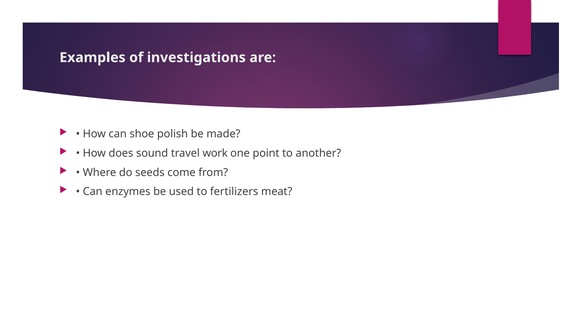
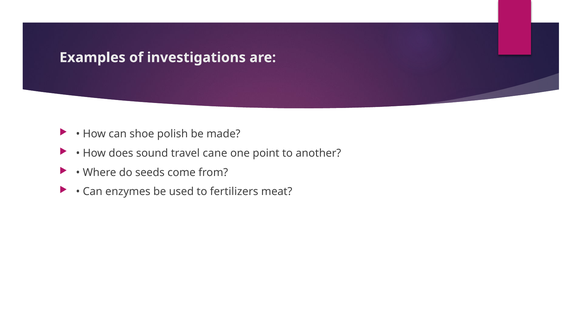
work: work -> cane (215, 153)
